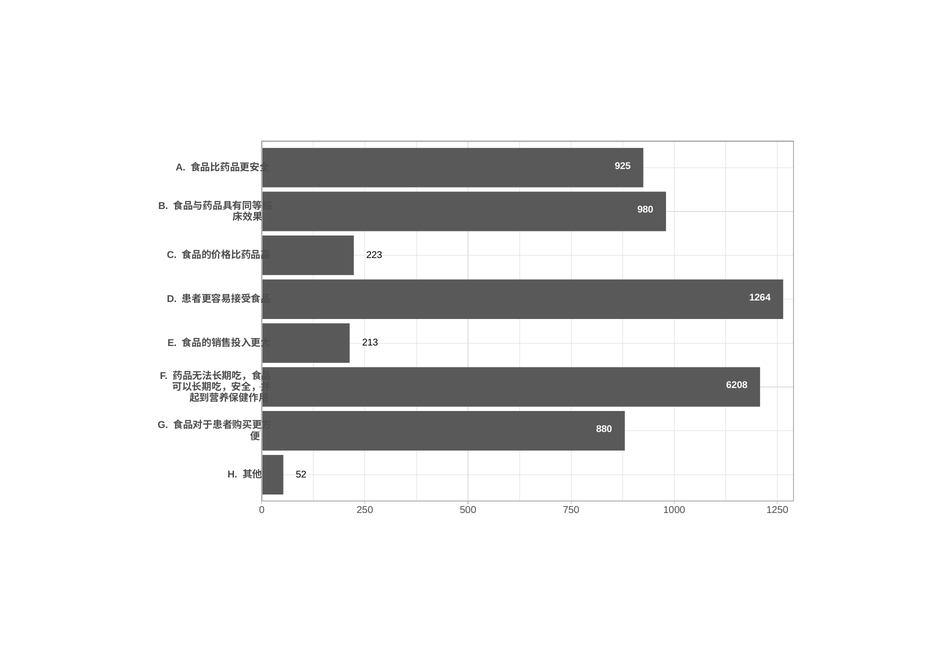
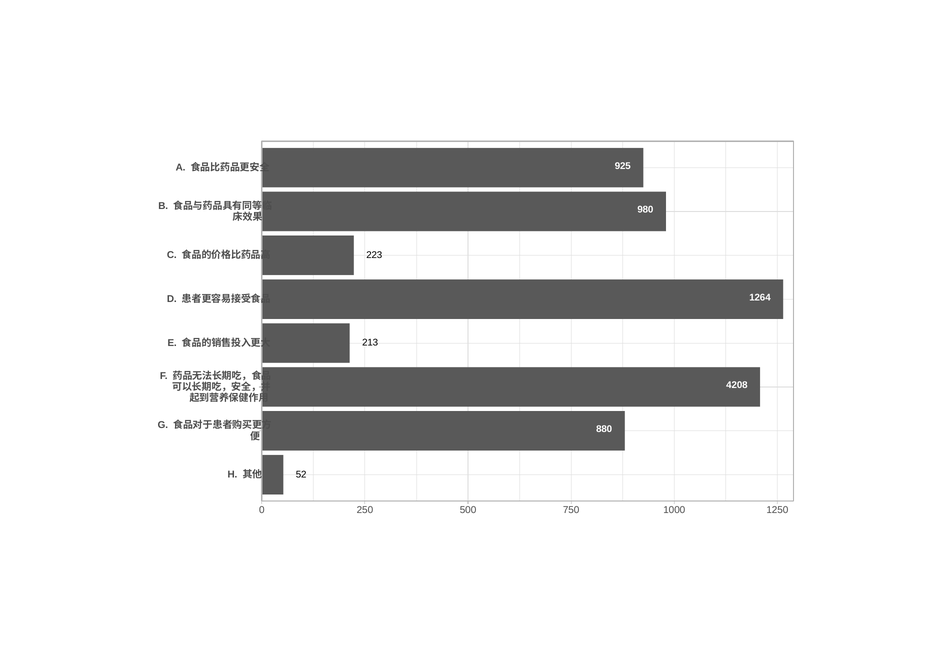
6208: 6208 -> 4208 (737, 385)
